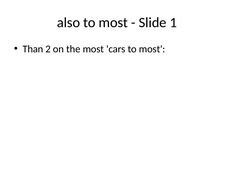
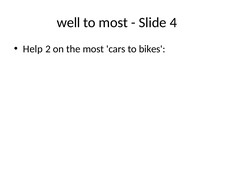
also: also -> well (69, 23)
1: 1 -> 4 (173, 23)
Than: Than -> Help (33, 49)
cars to most: most -> bikes (152, 49)
